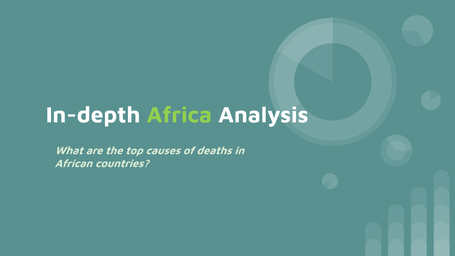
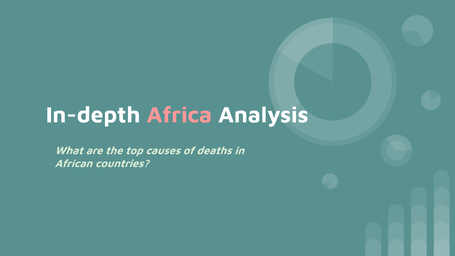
Africa colour: light green -> pink (179, 115)
